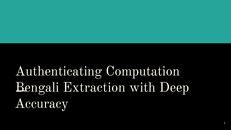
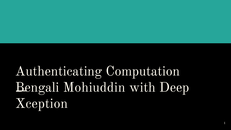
Extraction: Extraction -> Mohiuddin (94, 87)
Accuracy: Accuracy -> Xception (42, 103)
